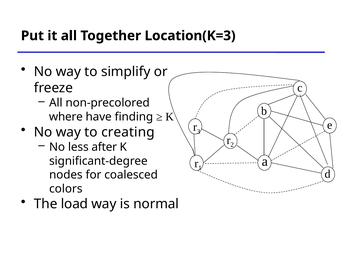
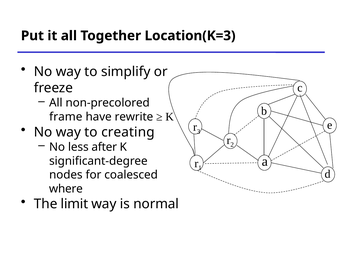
where: where -> frame (66, 117)
finding: finding -> rewrite (134, 117)
colors: colors -> where (66, 189)
load: load -> limit (74, 204)
